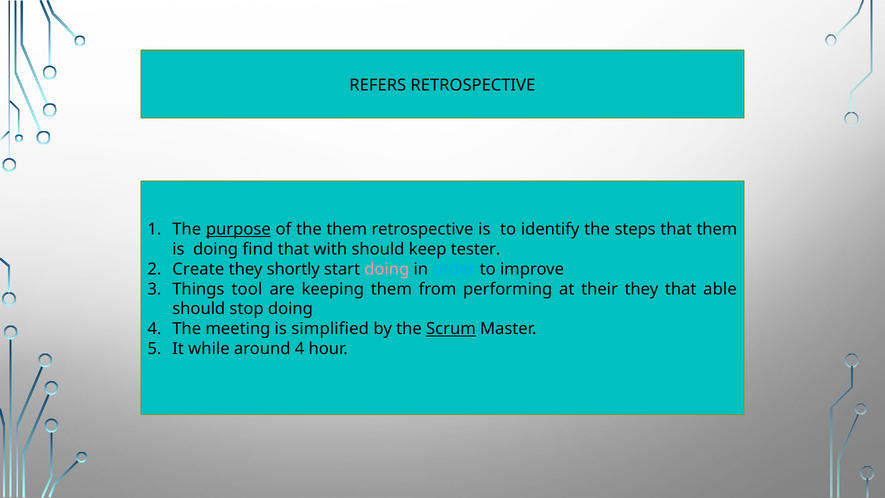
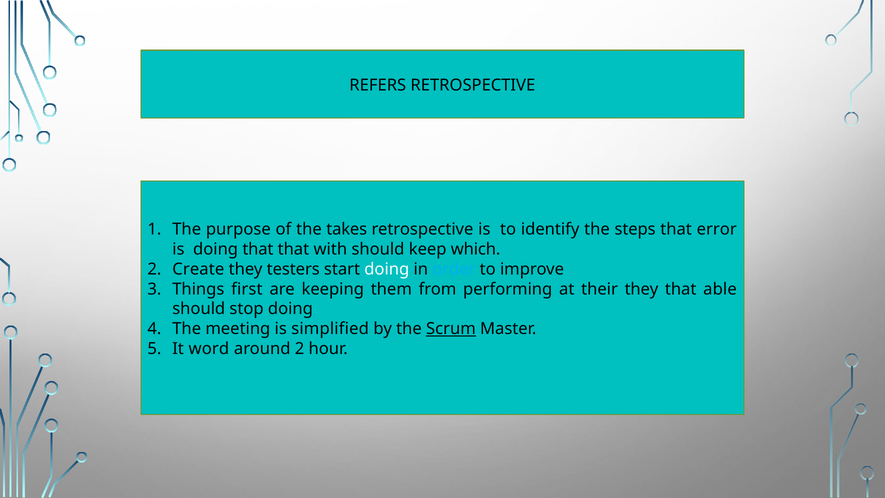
purpose underline: present -> none (238, 229)
the them: them -> takes (347, 229)
that them: them -> error (717, 229)
doing find: find -> that (258, 249)
tester: tester -> which (476, 249)
shortly: shortly -> testers (293, 269)
doing colour: pink -> white (387, 269)
tool: tool -> first (247, 289)
while: while -> word (209, 349)
around 4: 4 -> 2 (300, 349)
